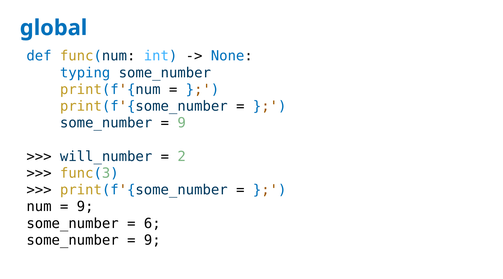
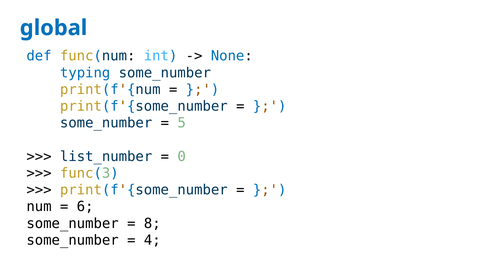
9: 9 -> 5 (182, 123)
will_number: will_number -> list_number (106, 156)
2: 2 -> 0 (182, 156)
9: 9 -> 6 (85, 207)
6: 6 -> 8 (152, 223)
9: 9 -> 4 (152, 240)
